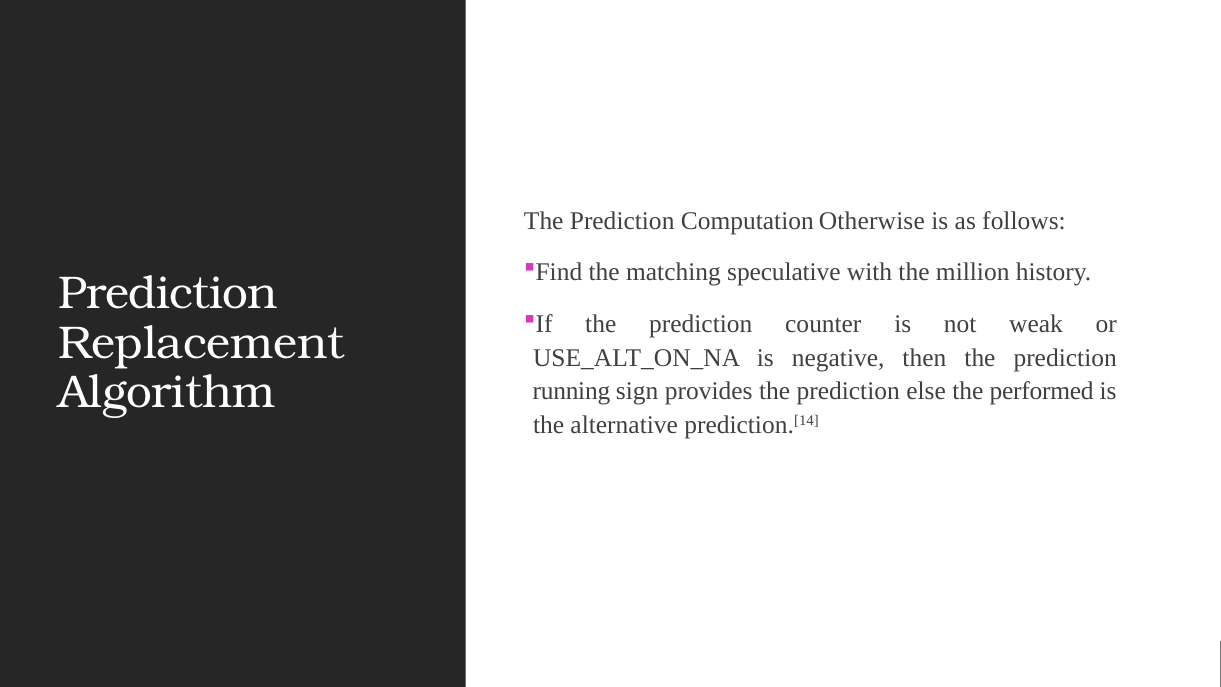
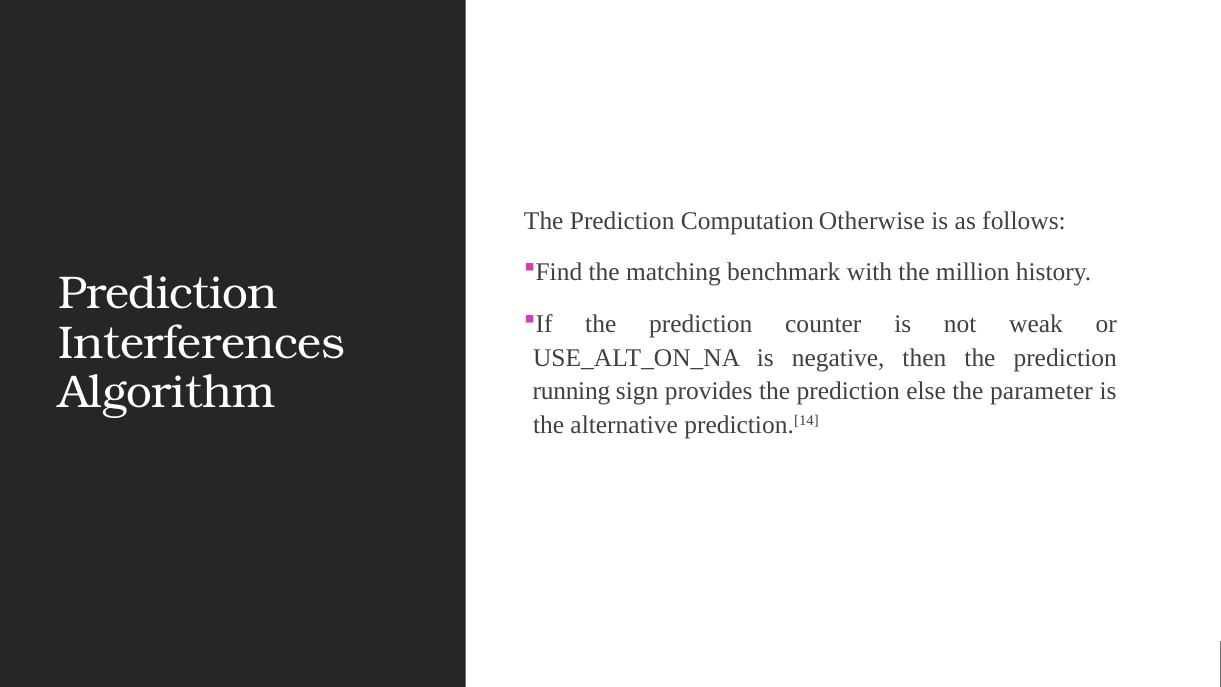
speculative: speculative -> benchmark (784, 272)
Replacement: Replacement -> Interferences (202, 343)
performed: performed -> parameter (1041, 391)
